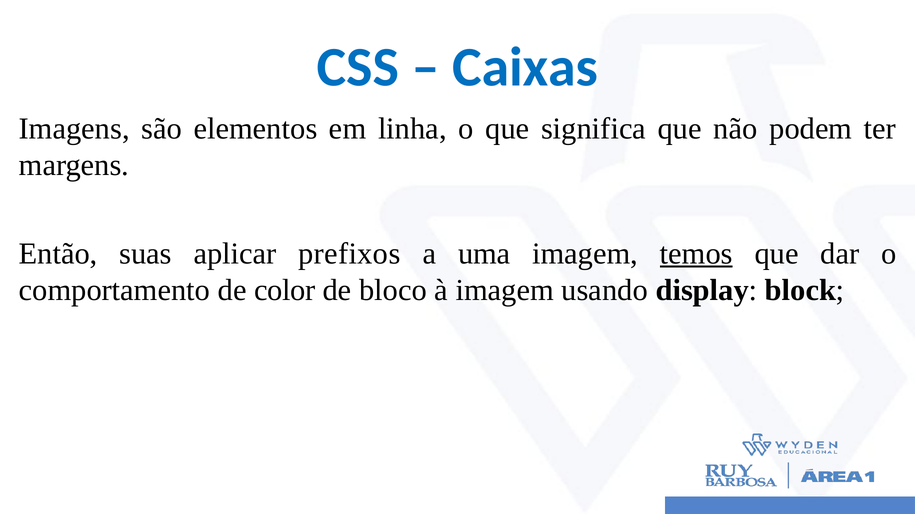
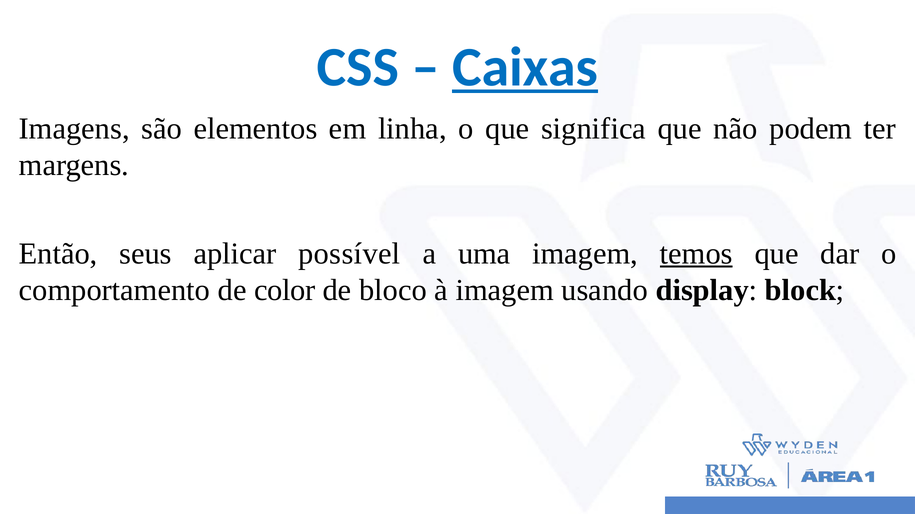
Caixas underline: none -> present (525, 67)
suas: suas -> seus (146, 254)
prefixos: prefixos -> possível (349, 254)
